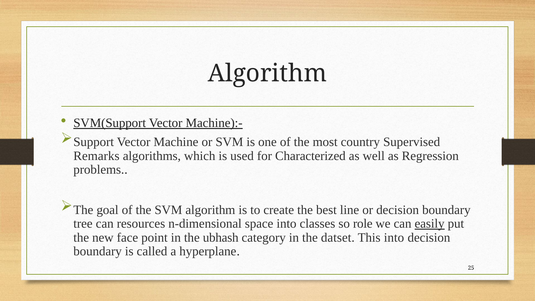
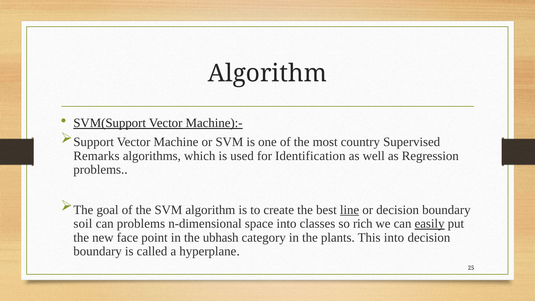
Characterized: Characterized -> Identification (310, 156)
line underline: none -> present (350, 210)
tree: tree -> soil (83, 224)
can resources: resources -> problems (141, 224)
role: role -> rich (363, 224)
datset: datset -> plants (338, 237)
